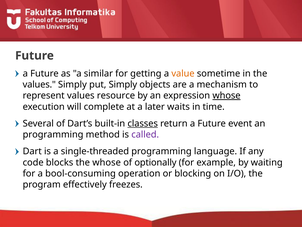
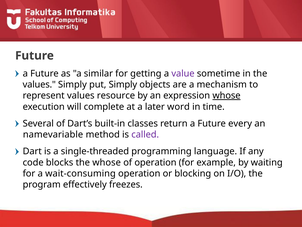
value colour: orange -> purple (183, 73)
waits: waits -> word (178, 106)
classes underline: present -> none (143, 123)
event: event -> every (240, 123)
programming: programming -> namevariable (53, 134)
of optionally: optionally -> operation (155, 162)
bool-consuming: bool-consuming -> wait-consuming (80, 173)
